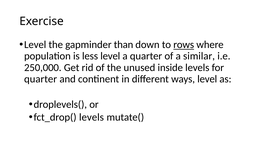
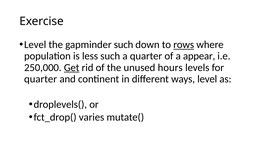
gapminder than: than -> such (124, 45)
less level: level -> such (110, 56)
similar: similar -> appear (199, 56)
Get underline: none -> present (72, 67)
inside: inside -> hours (170, 67)
fct_drop( levels: levels -> varies (92, 117)
